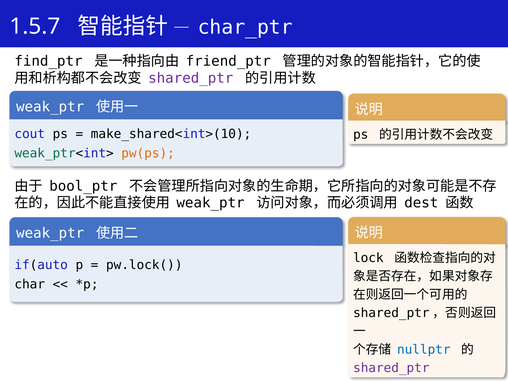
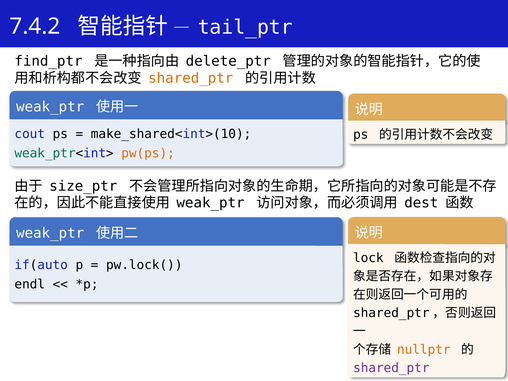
1.5.7: 1.5.7 -> 7.4.2 (35, 26)
char_ptr: char_ptr -> tail_ptr (245, 27)
friend_ptr: friend_ptr -> delete_ptr (228, 61)
shared_ptr colour: purple -> orange (191, 78)
bool_ptr: bool_ptr -> size_ptr (83, 186)
char: char -> endl (30, 284)
nullptr colour: blue -> orange (424, 350)
